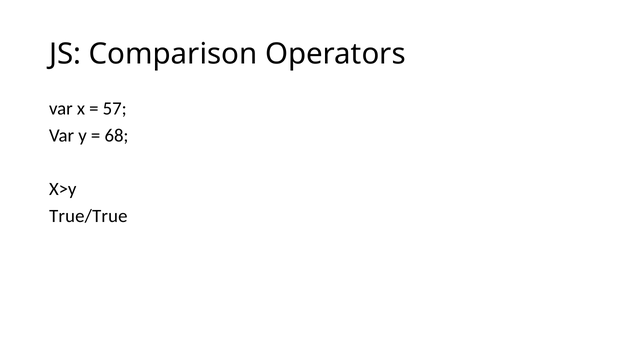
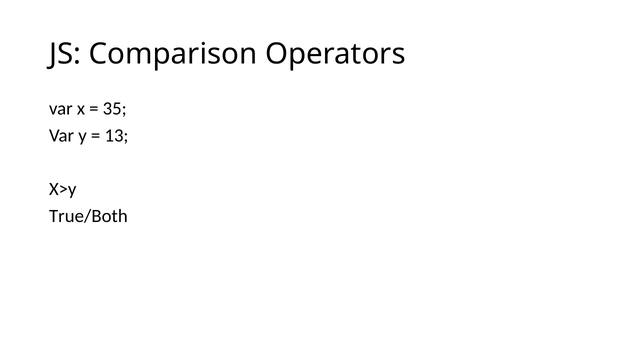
57: 57 -> 35 (115, 109)
68: 68 -> 13 (117, 136)
True/True: True/True -> True/Both (88, 217)
